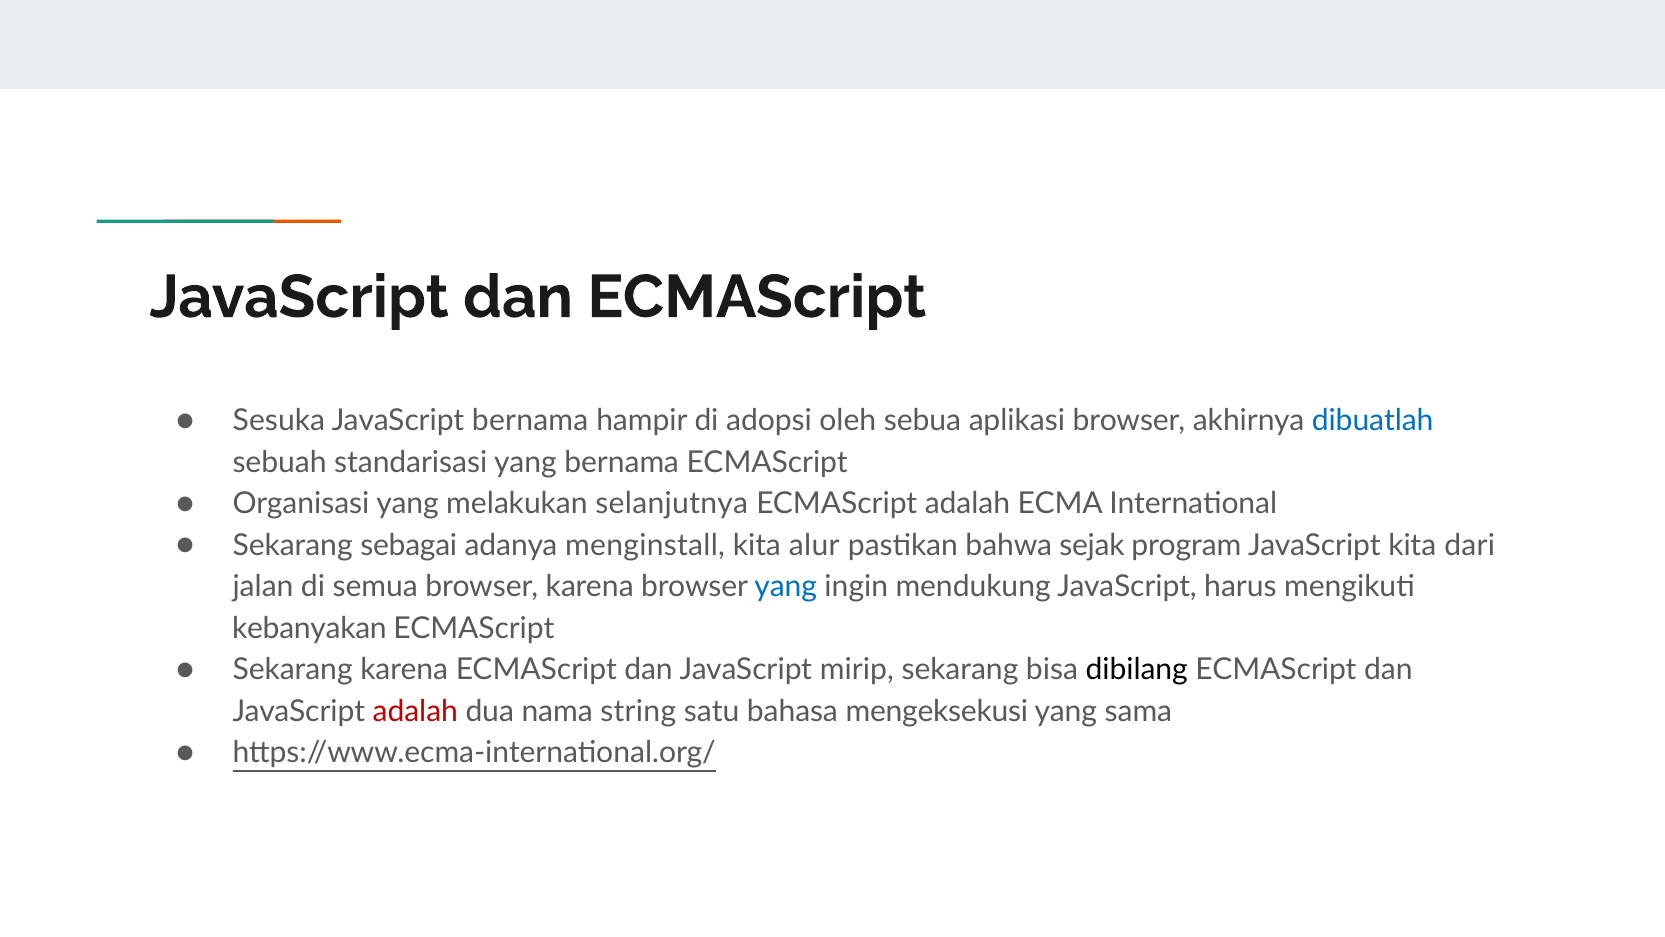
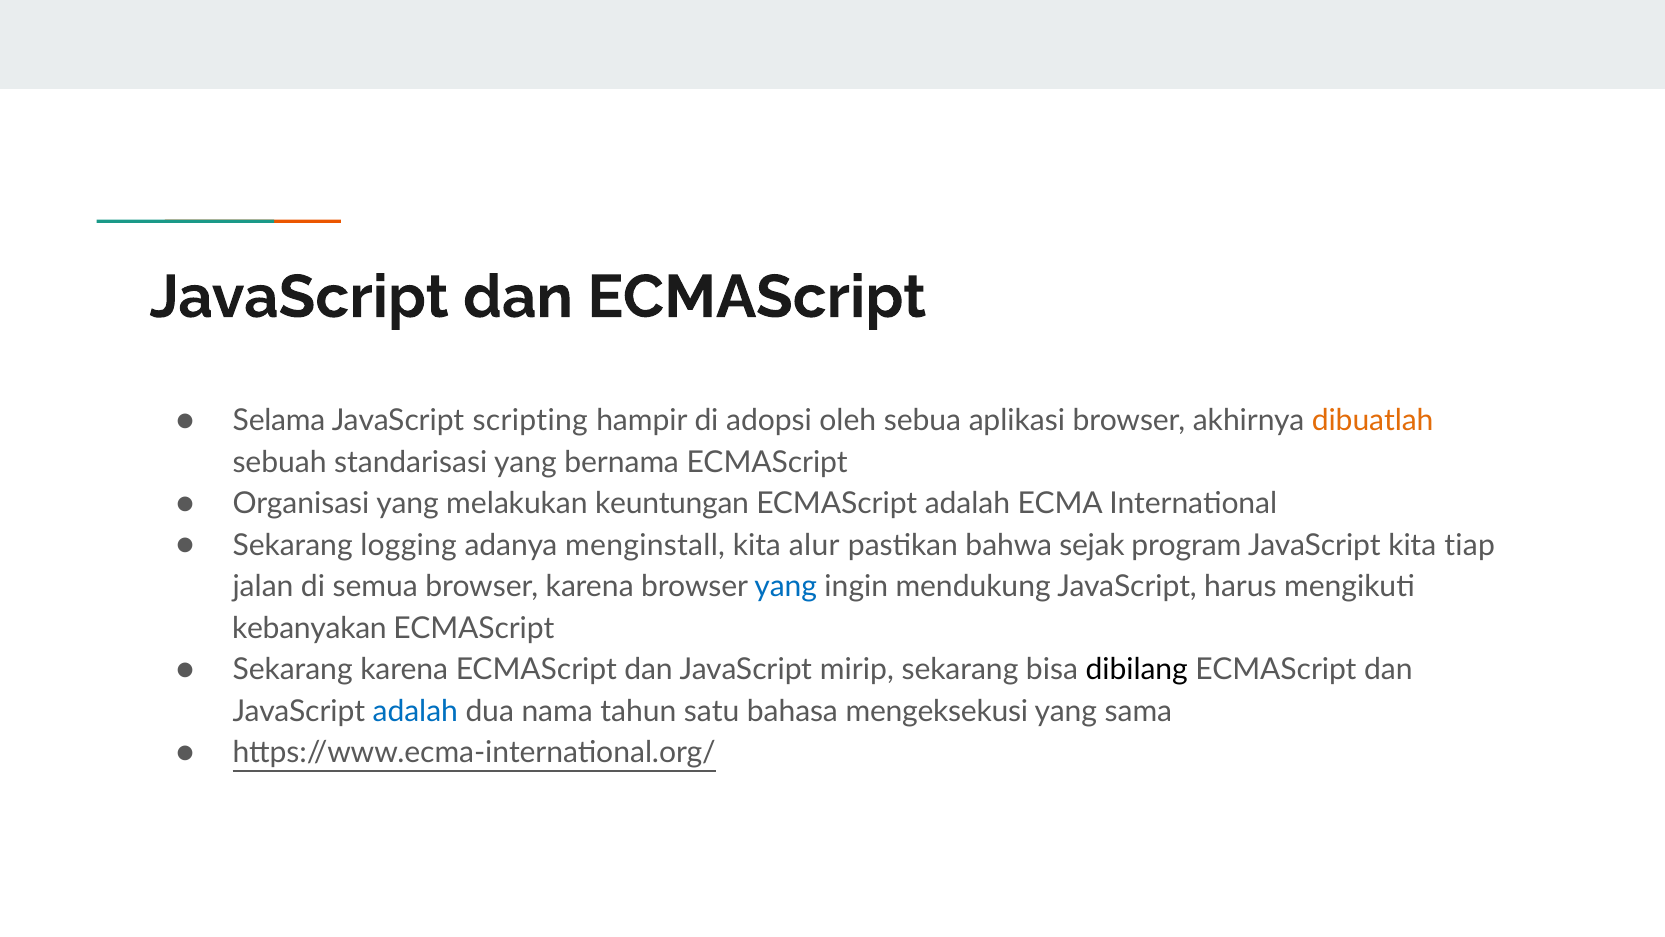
Sesuka: Sesuka -> Selama (279, 421)
JavaScript bernama: bernama -> scripting (530, 421)
dibuatlah colour: blue -> orange (1373, 421)
selanjutnya: selanjutnya -> keuntungan (672, 504)
sebagai: sebagai -> logging (409, 545)
dari: dari -> tiap (1470, 545)
adalah colour: red -> blue (415, 711)
string: string -> tahun (638, 711)
